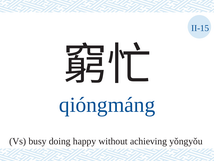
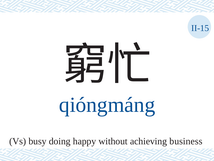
yǒngyǒu: yǒngyǒu -> business (186, 141)
